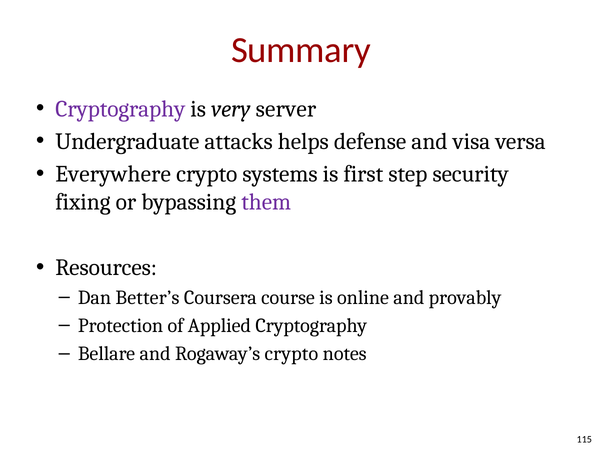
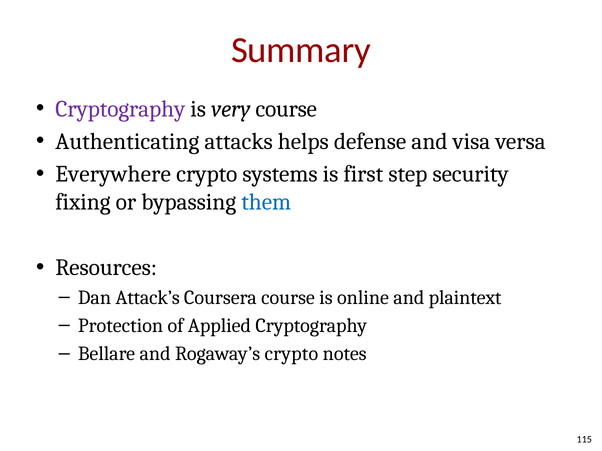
very server: server -> course (286, 109)
Undergraduate: Undergraduate -> Authenticating (127, 142)
them colour: purple -> blue (266, 202)
Better’s: Better’s -> Attack’s (148, 298)
provably: provably -> plaintext (465, 298)
